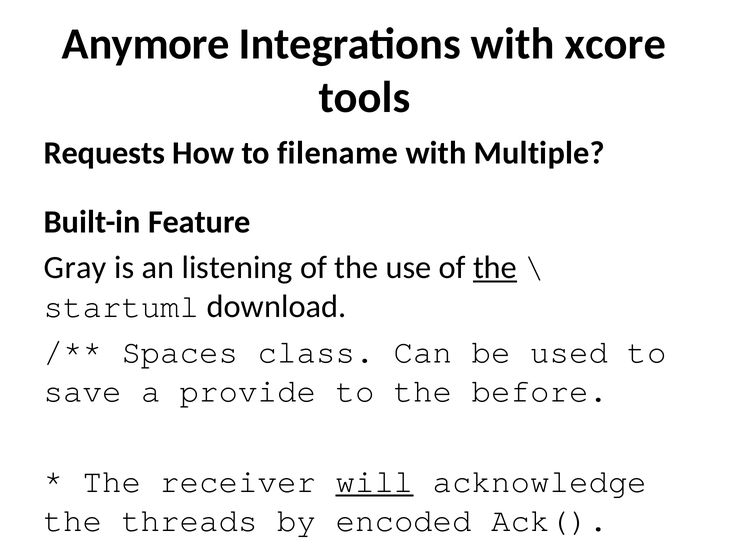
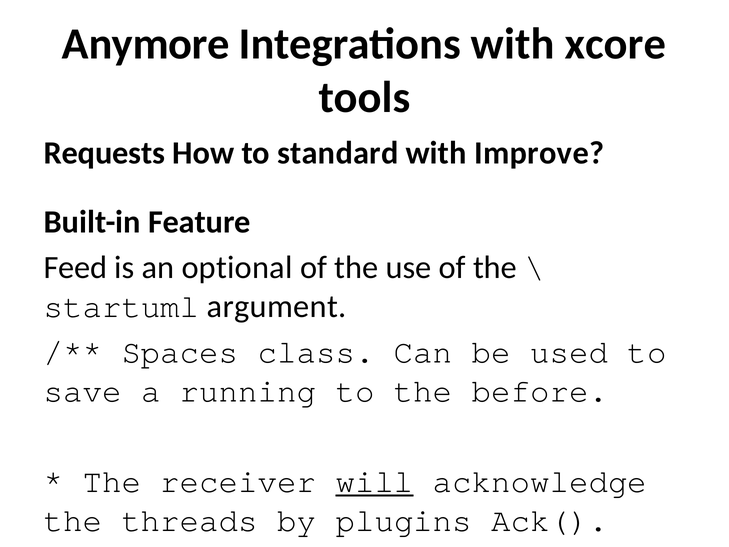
filename: filename -> standard (338, 153)
Multiple: Multiple -> Improve (539, 153)
Gray: Gray -> Feed (75, 268)
listening: listening -> optional (237, 268)
the underline: present -> none (495, 268)
download: download -> argument (277, 306)
provide: provide -> running (248, 391)
encoded: encoded -> plugins (404, 520)
